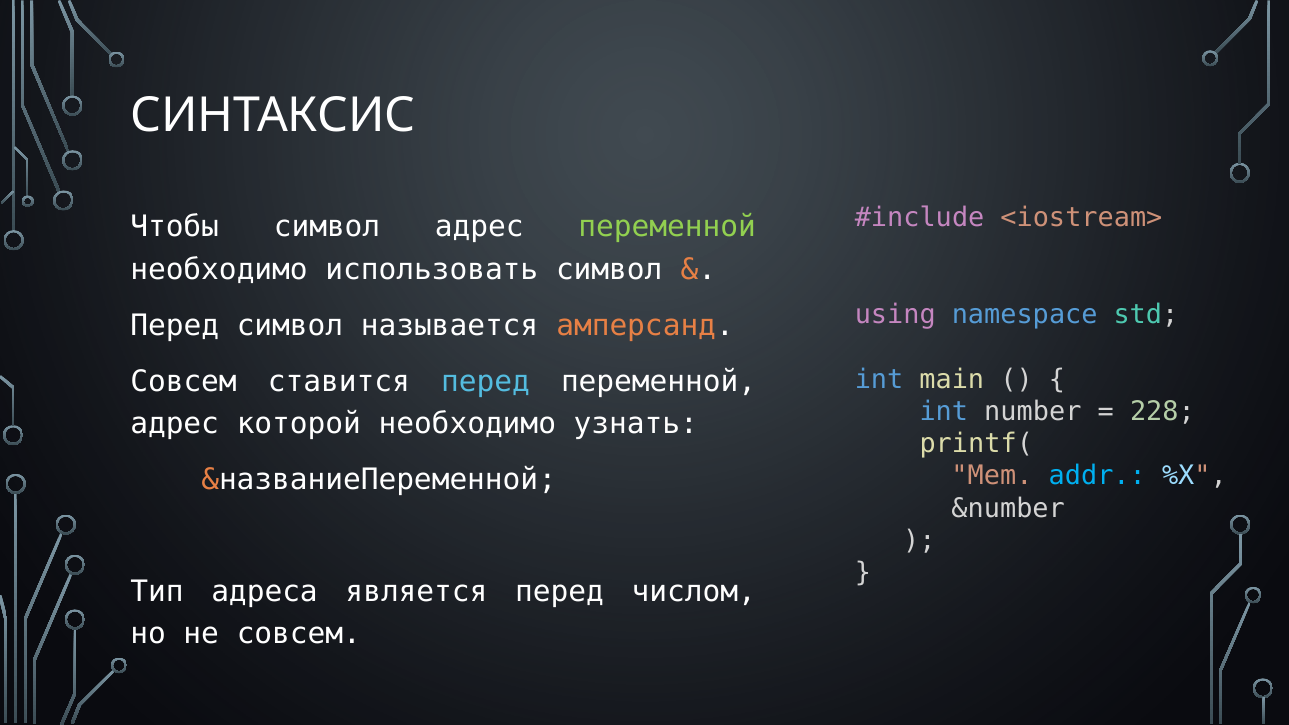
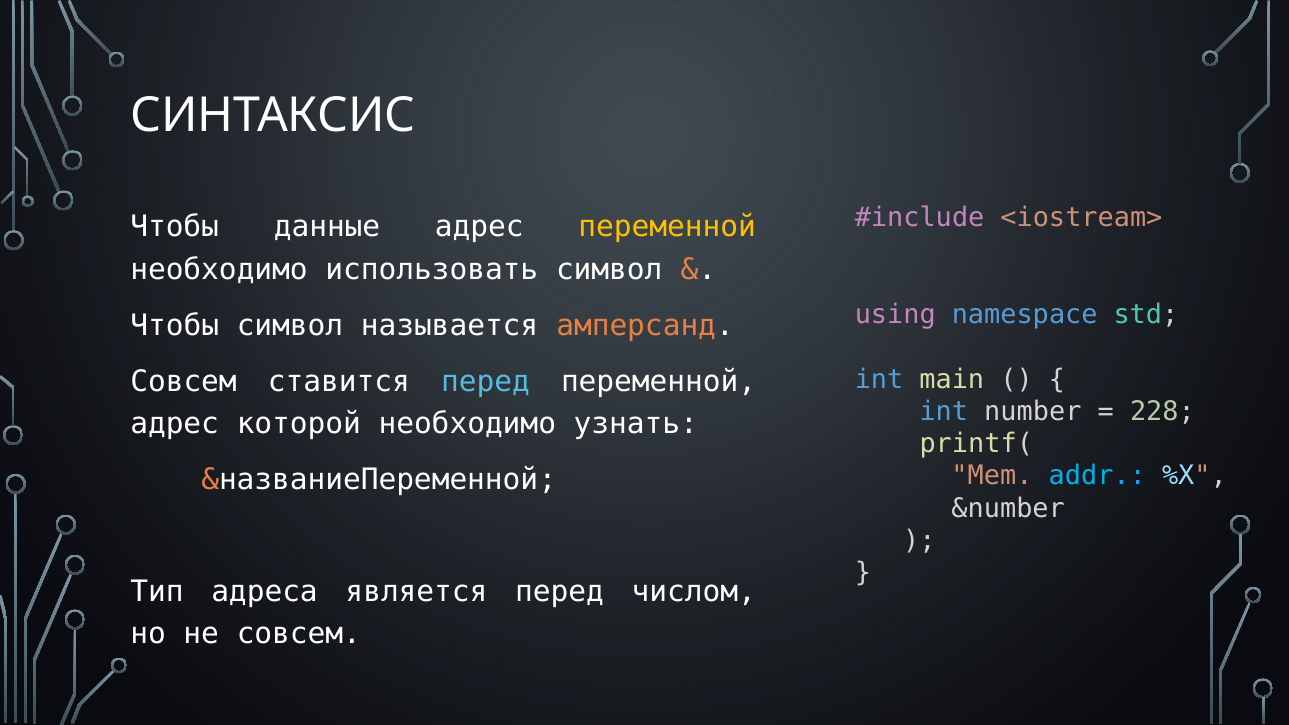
Чтобы символ: символ -> данные (327, 227)
переменной colour: light green -> yellow (667, 227)
Перед: Перед -> Чтобы (175, 325)
